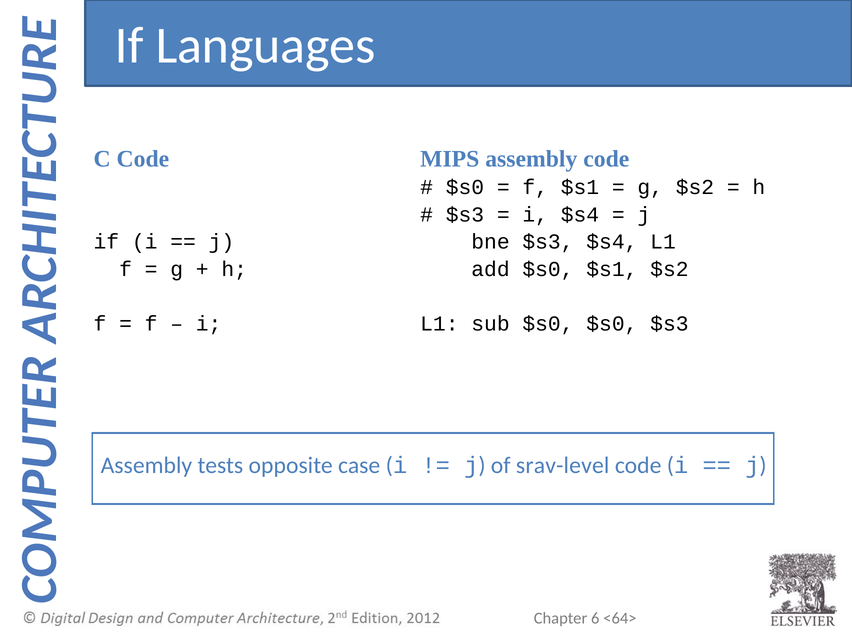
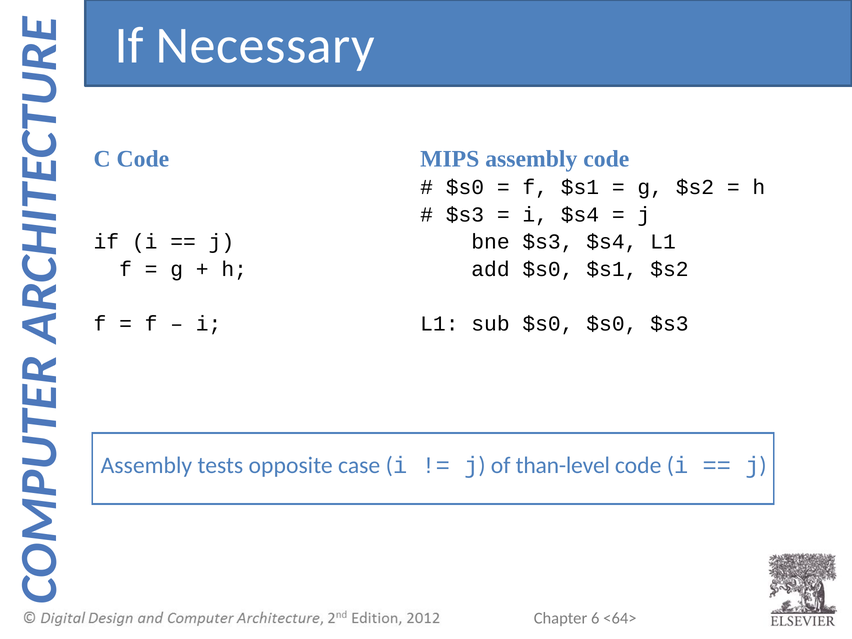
Languages: Languages -> Necessary (265, 45)
srav-level: srav-level -> than-level (563, 466)
